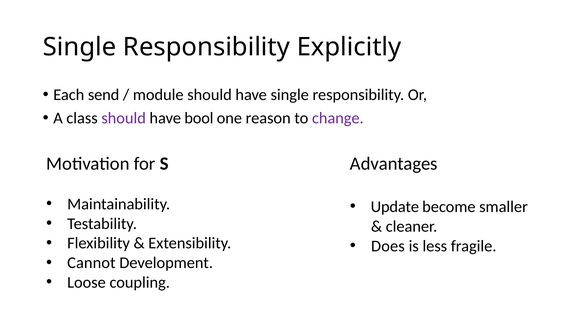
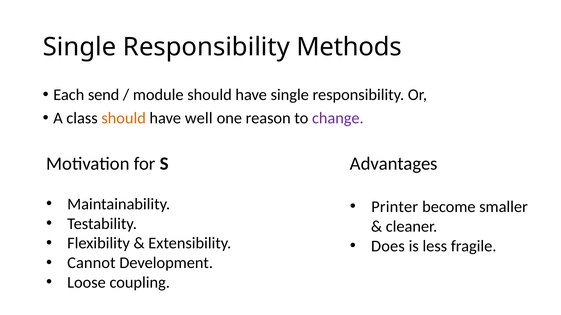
Explicitly: Explicitly -> Methods (349, 47)
should colour: purple -> orange (124, 118)
bool: bool -> well (199, 118)
Update: Update -> Printer (395, 207)
